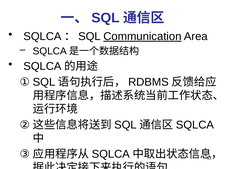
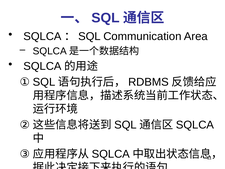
Communication underline: present -> none (142, 36)
